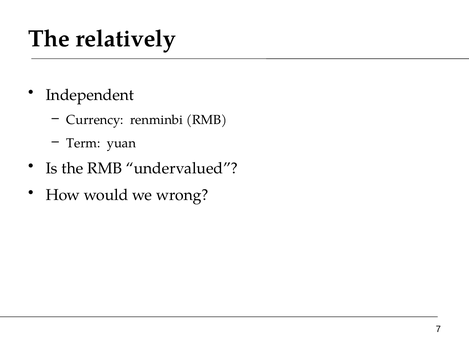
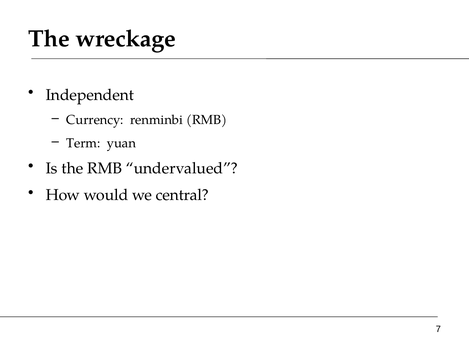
relatively: relatively -> wreckage (126, 39)
wrong: wrong -> central (182, 195)
